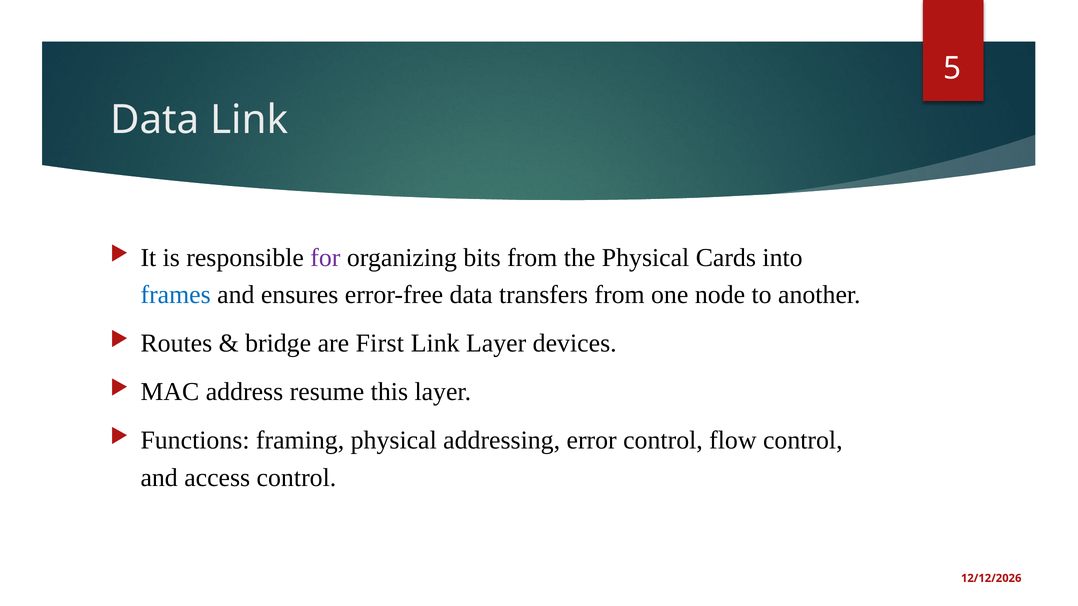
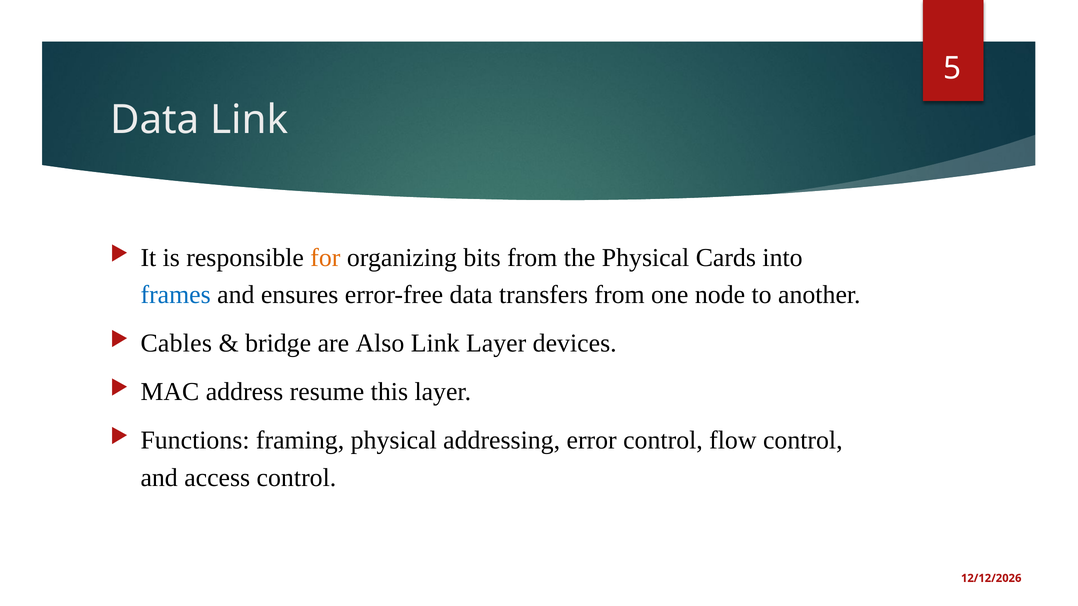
for colour: purple -> orange (325, 258)
Routes: Routes -> Cables (176, 344)
First: First -> Also (380, 344)
